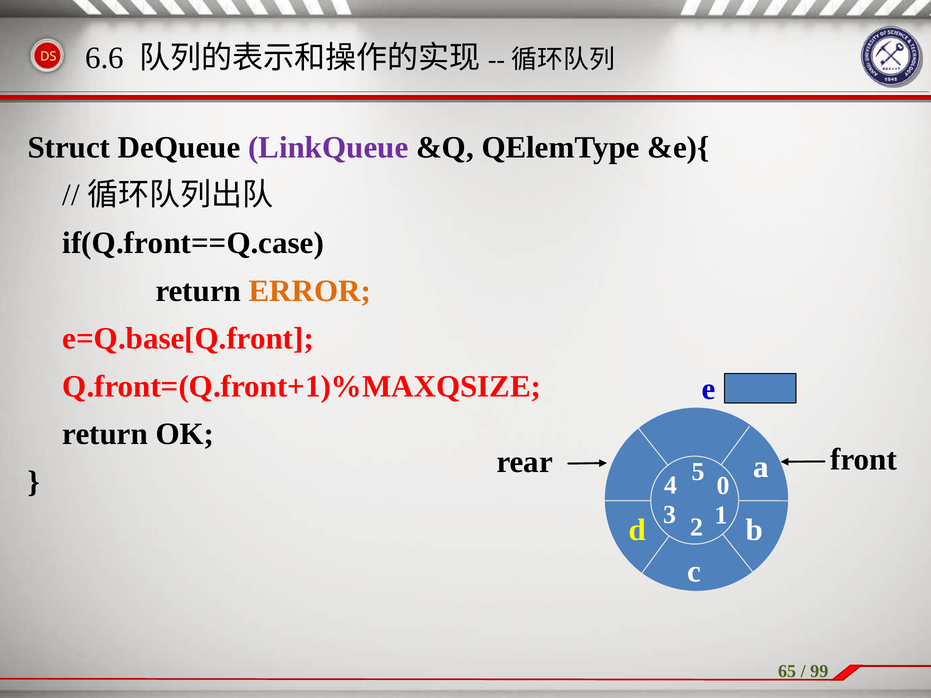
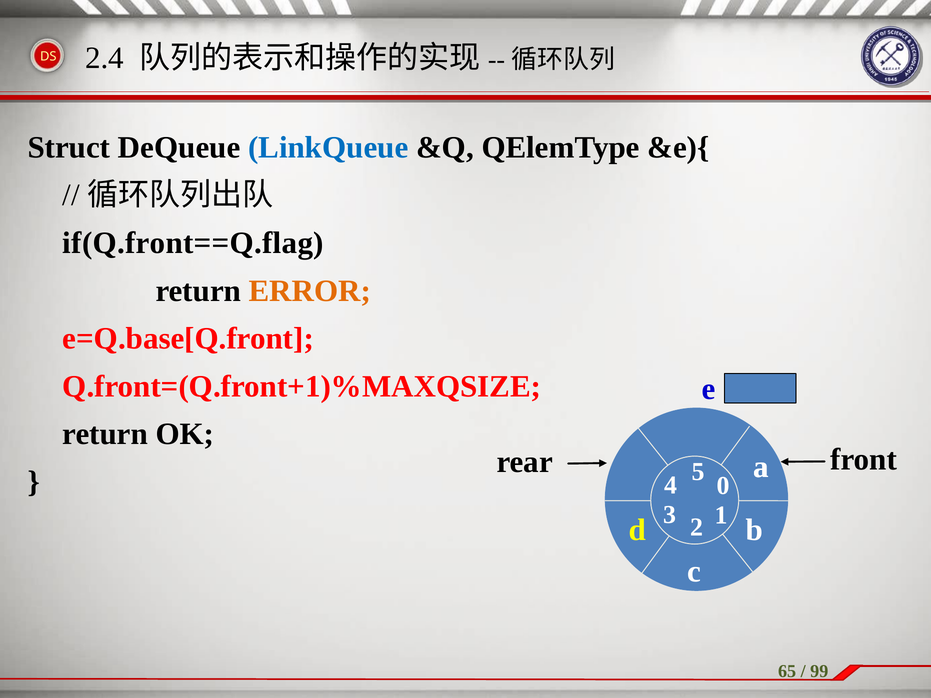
6.6: 6.6 -> 2.4 (105, 58)
LinkQueue colour: purple -> blue (328, 147)
if(Q.front==Q.case: if(Q.front==Q.case -> if(Q.front==Q.flag (193, 243)
